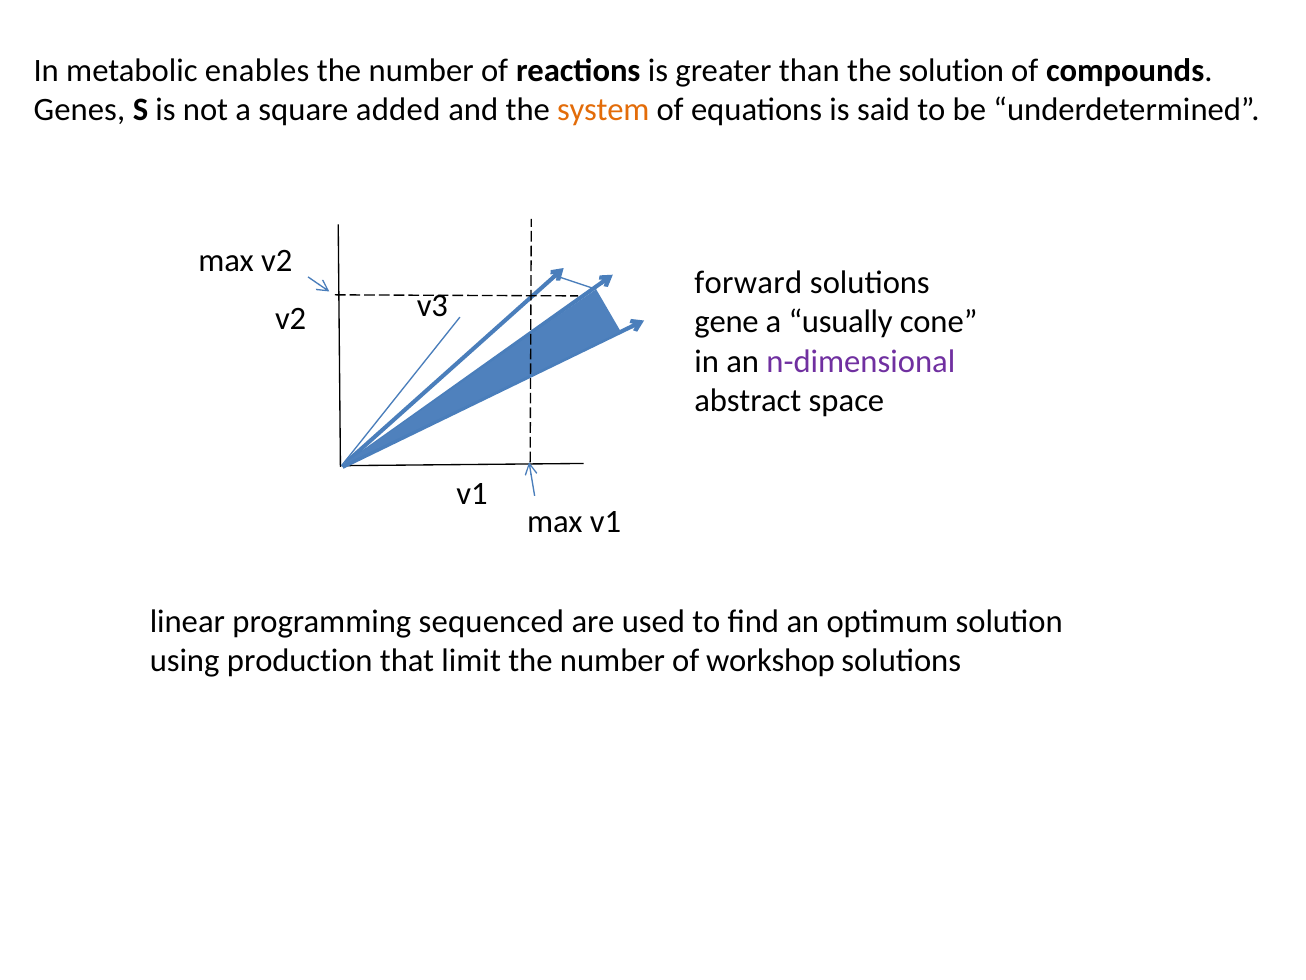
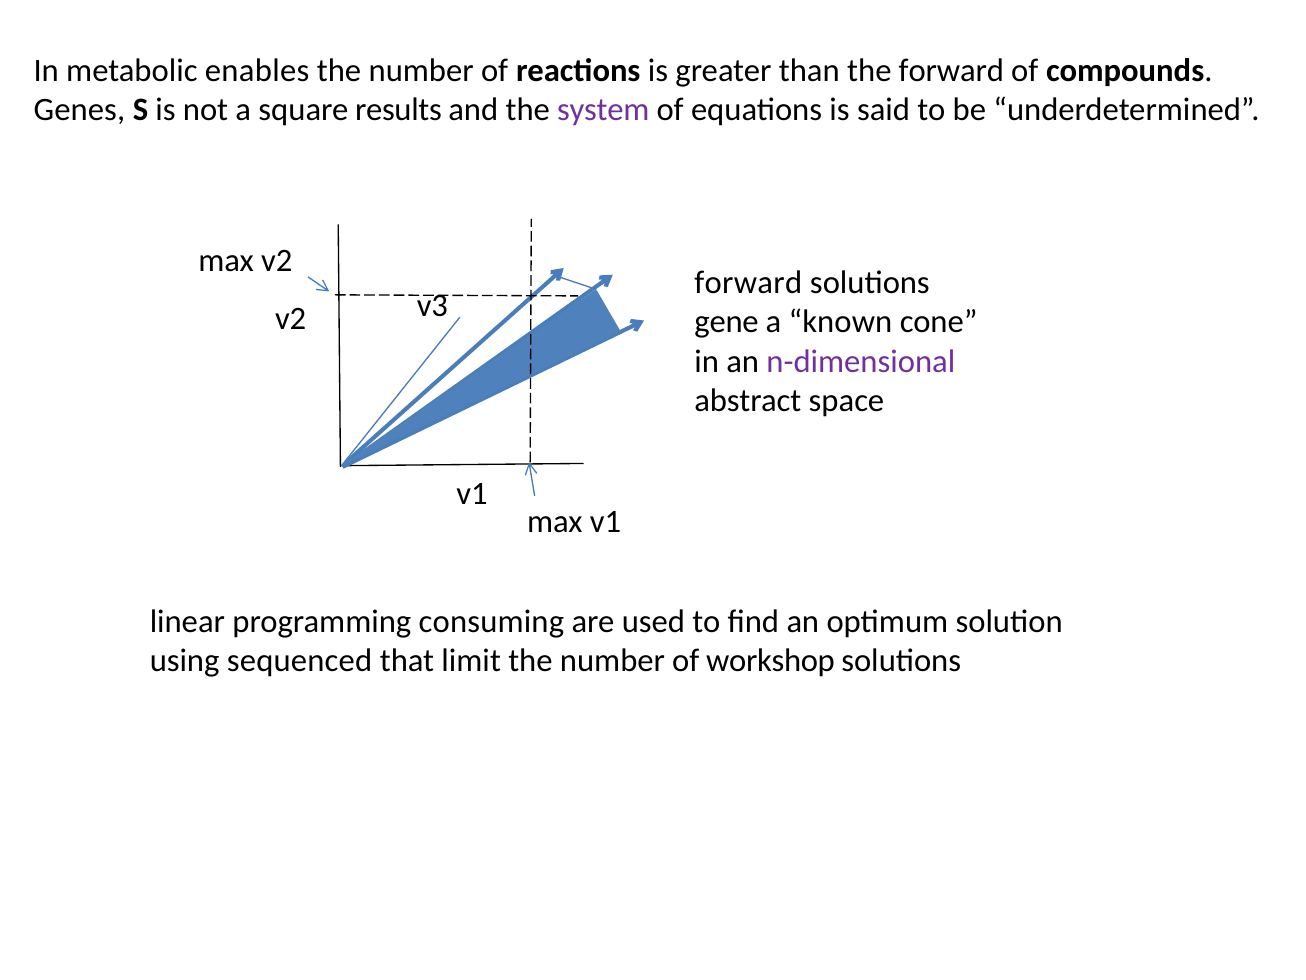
the solution: solution -> forward (951, 70)
added: added -> results (398, 109)
system colour: orange -> purple (603, 109)
usually: usually -> known (840, 322)
sequenced: sequenced -> consuming (491, 621)
production: production -> sequenced (300, 660)
